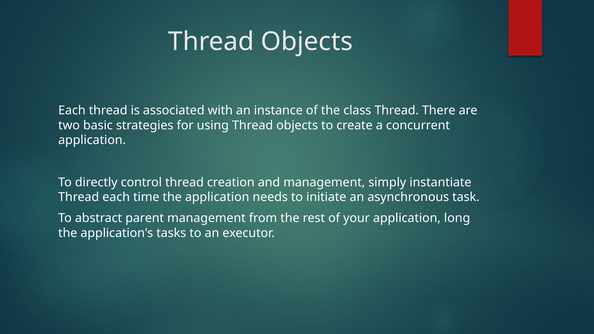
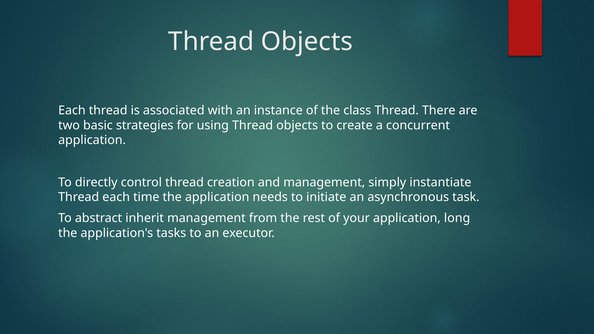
parent: parent -> inherit (145, 218)
